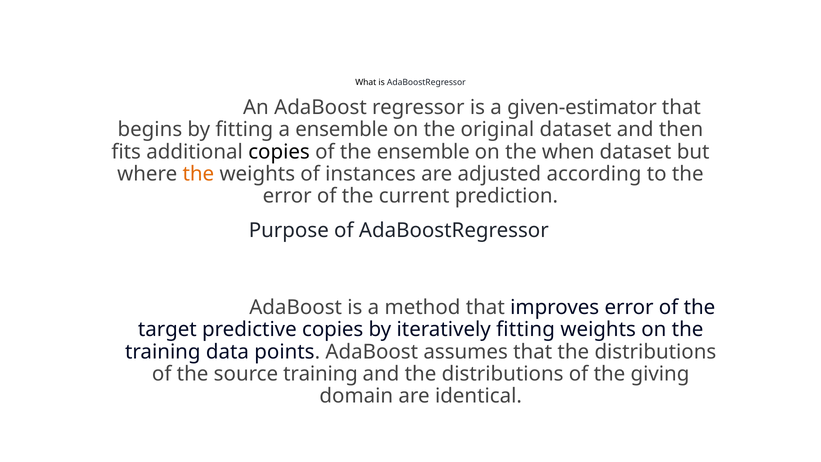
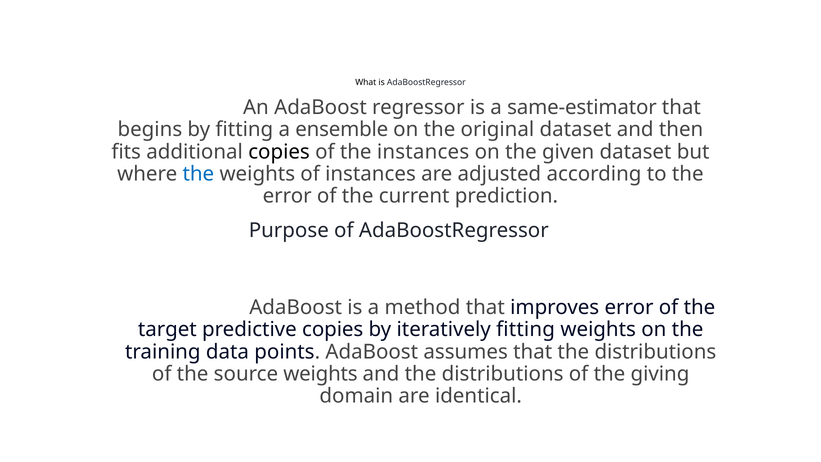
given-estimator: given-estimator -> same-estimator (582, 107)
the ensemble: ensemble -> instances (423, 152)
when: when -> given (568, 152)
the colour: orange -> blue (198, 174)
source training: training -> weights (320, 374)
